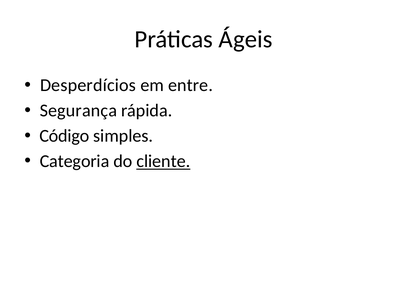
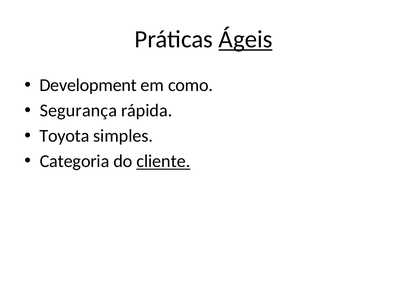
Ágeis underline: none -> present (246, 39)
Desperdícios: Desperdícios -> Development (88, 85)
entre: entre -> como (191, 85)
Código: Código -> Toyota (64, 136)
